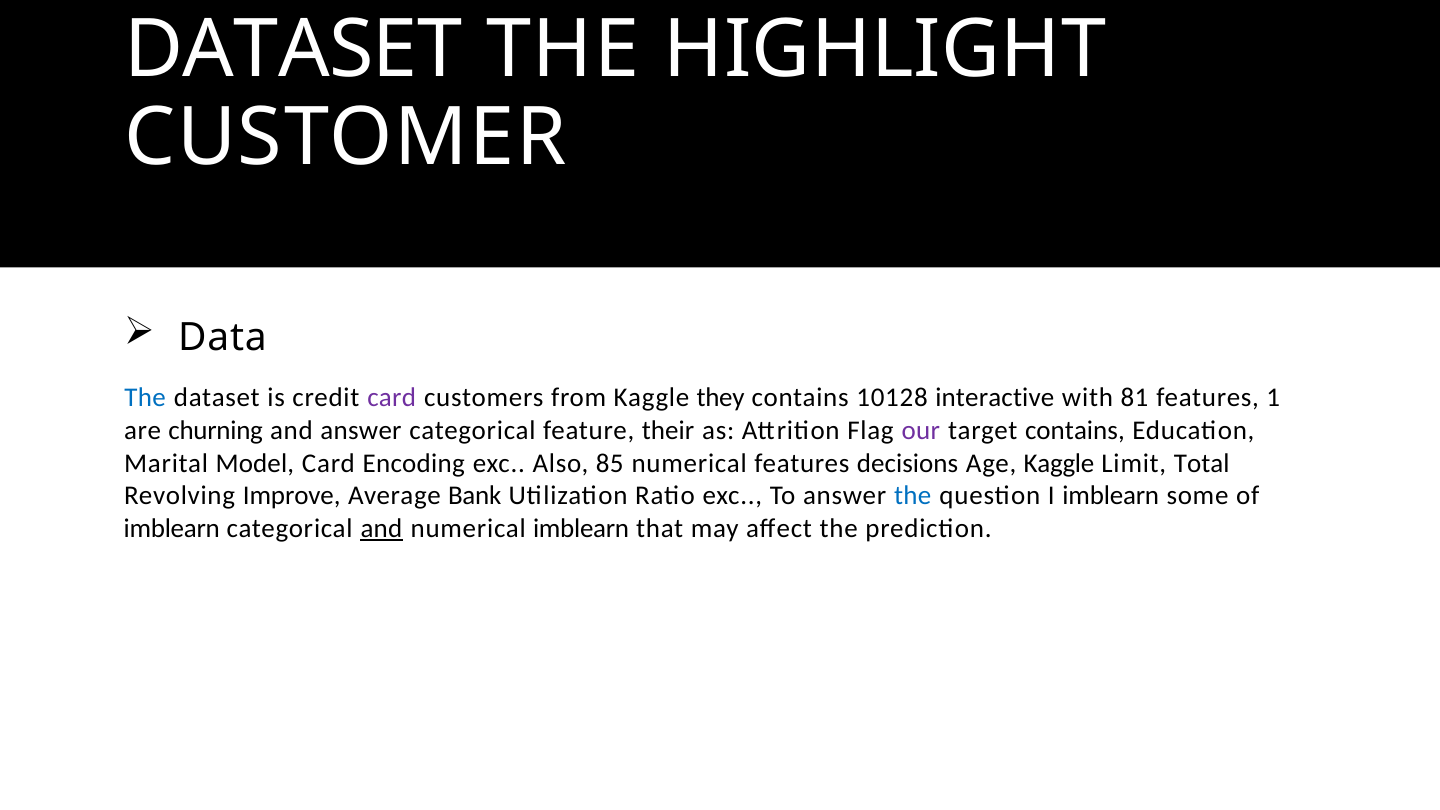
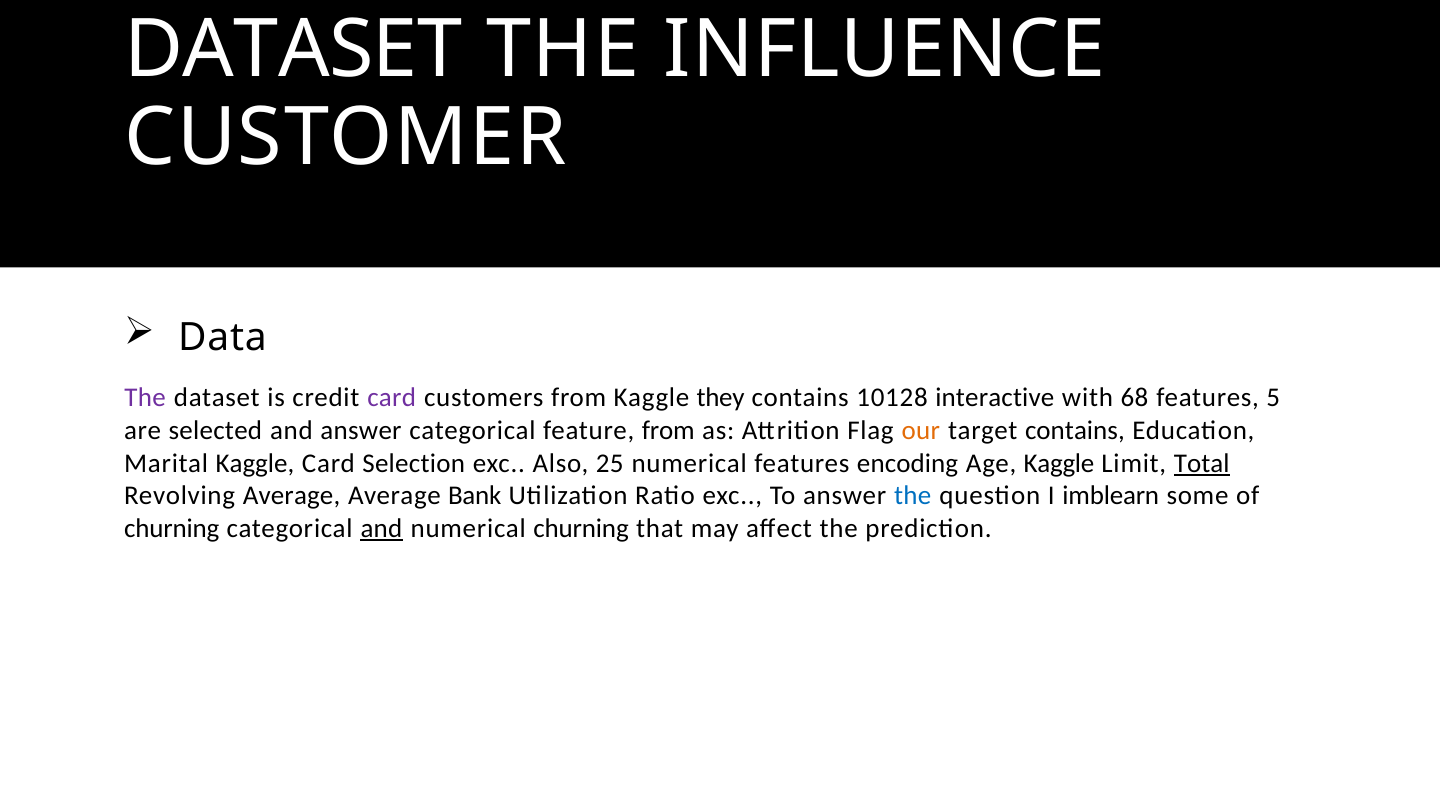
HIGHLIGHT: HIGHLIGHT -> INFLUENCE (885, 50)
The colour: blue -> purple (145, 398)
81: 81 -> 68 (1134, 398)
1: 1 -> 5 (1273, 398)
churning: churning -> selected (215, 430)
feature their: their -> from (668, 430)
our colour: purple -> orange (921, 430)
Marital Model: Model -> Kaggle (255, 463)
Encoding: Encoding -> Selection (414, 463)
85: 85 -> 25 (610, 463)
decisions: decisions -> encoding (908, 463)
Total underline: none -> present (1202, 463)
Revolving Improve: Improve -> Average (292, 496)
imblearn: imblearn -> churning (172, 529)
numerical imblearn: imblearn -> churning (581, 529)
